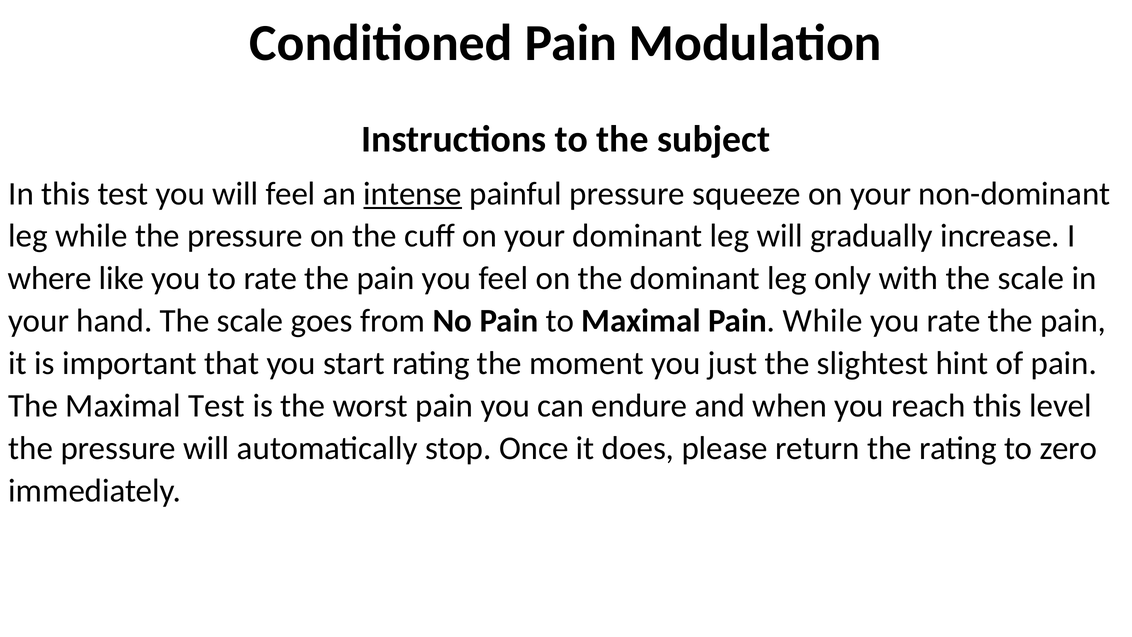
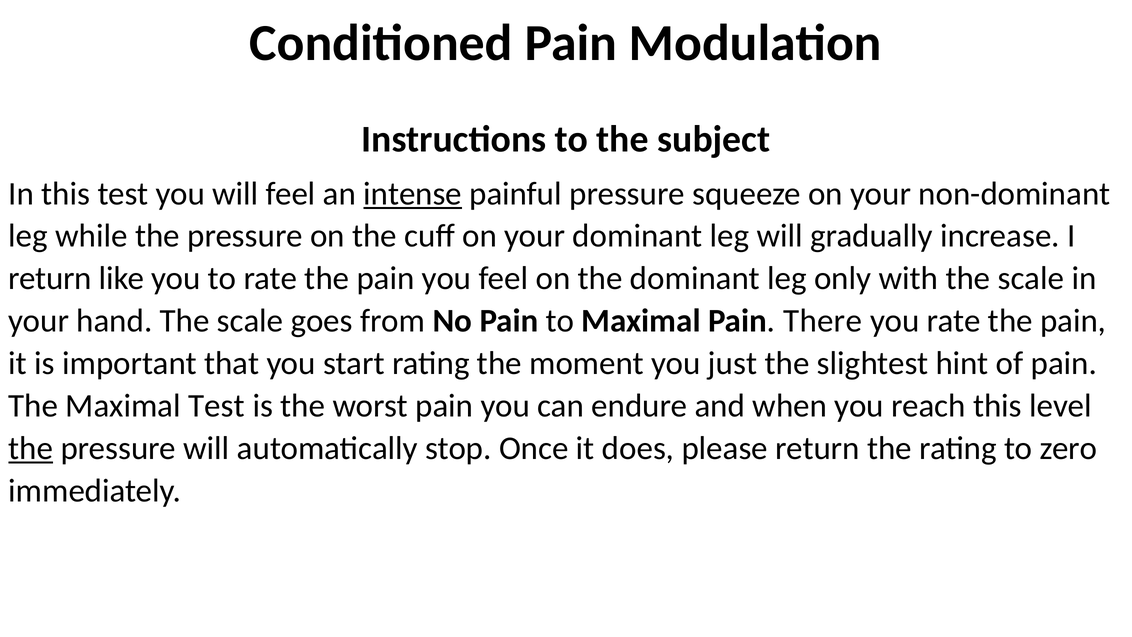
where: where -> return (50, 278)
Pain While: While -> There (823, 321)
the underline: none -> present (31, 448)
